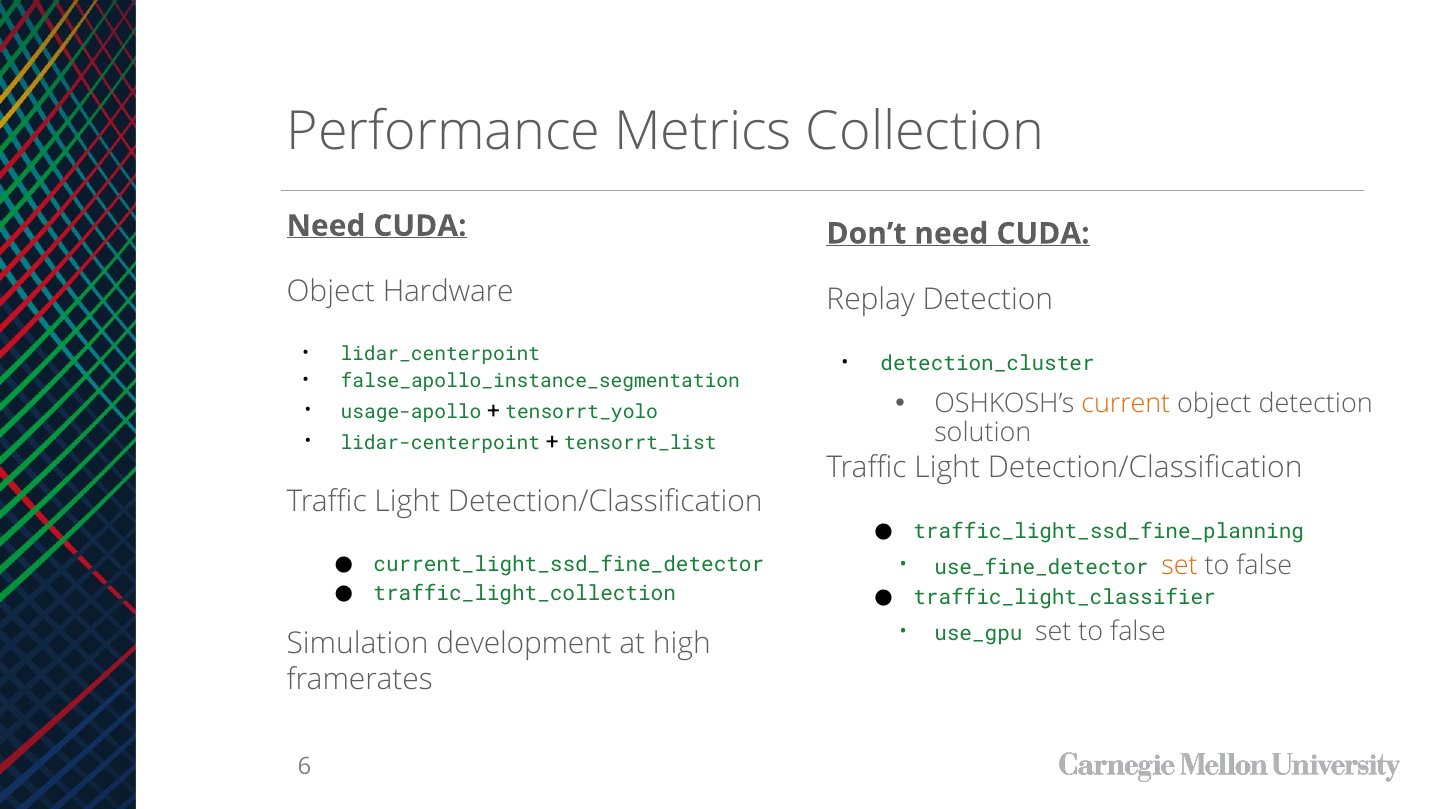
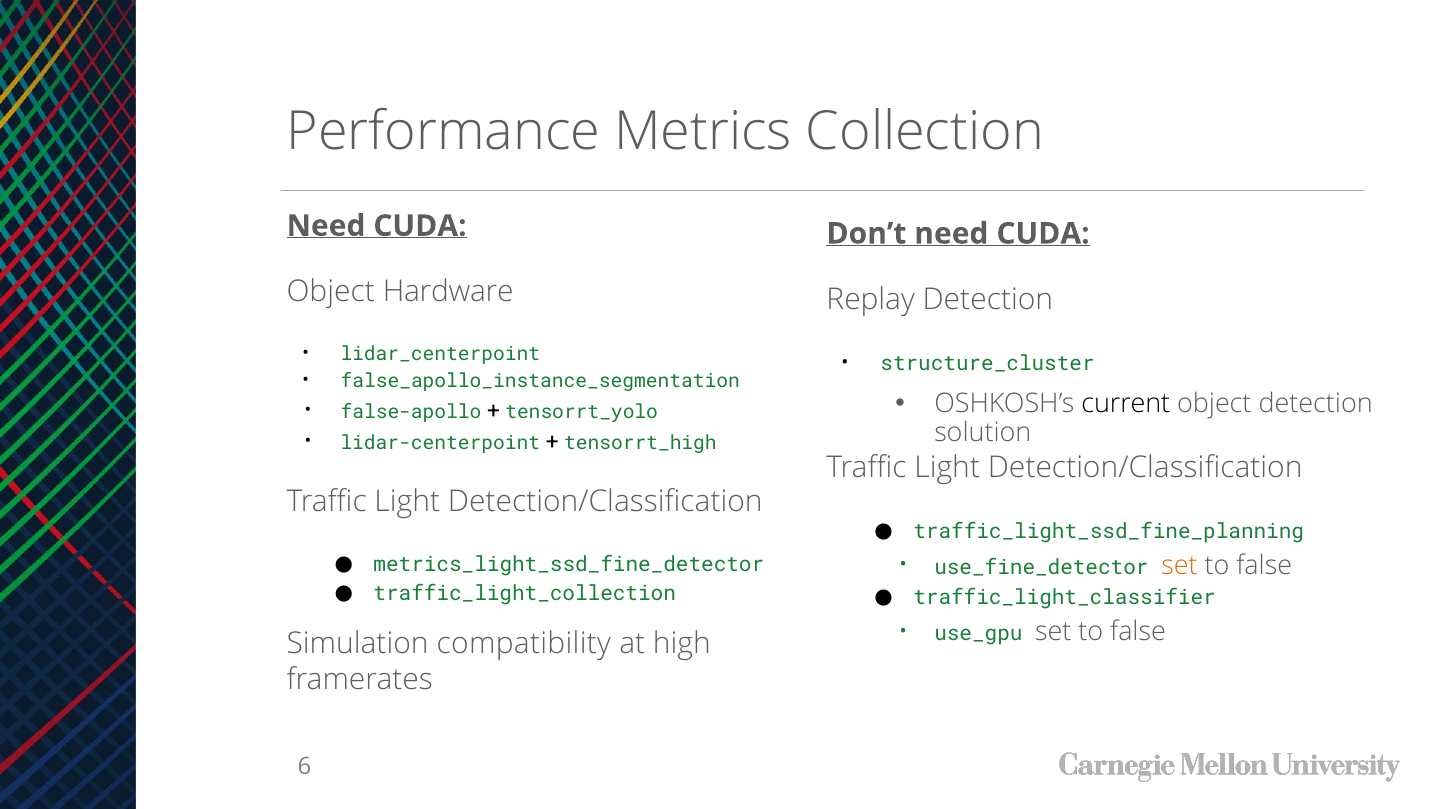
detection_cluster: detection_cluster -> structure_cluster (988, 363)
current colour: orange -> black (1126, 404)
usage-apollo: usage-apollo -> false-apollo (411, 412)
tensorrt_list: tensorrt_list -> tensorrt_high (640, 443)
current_light_ssd_fine_detector: current_light_ssd_fine_detector -> metrics_light_ssd_fine_detector (569, 565)
development: development -> compatibility (524, 643)
